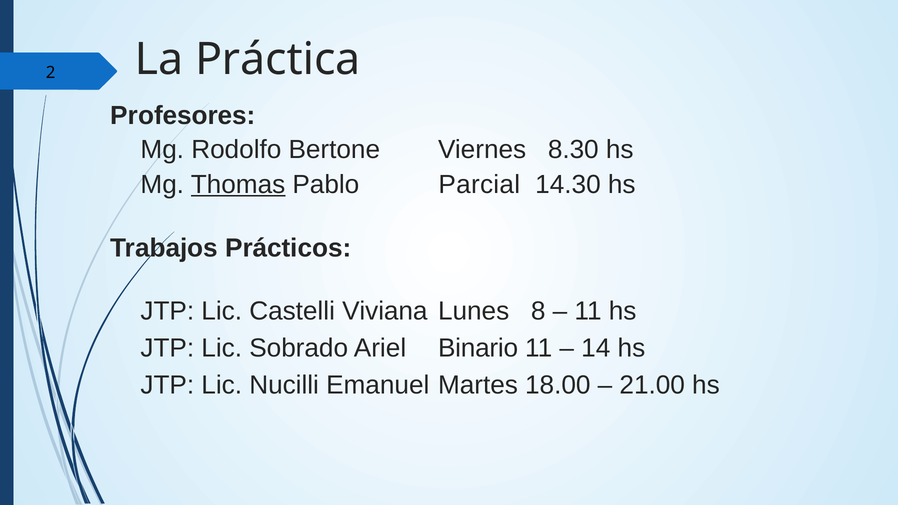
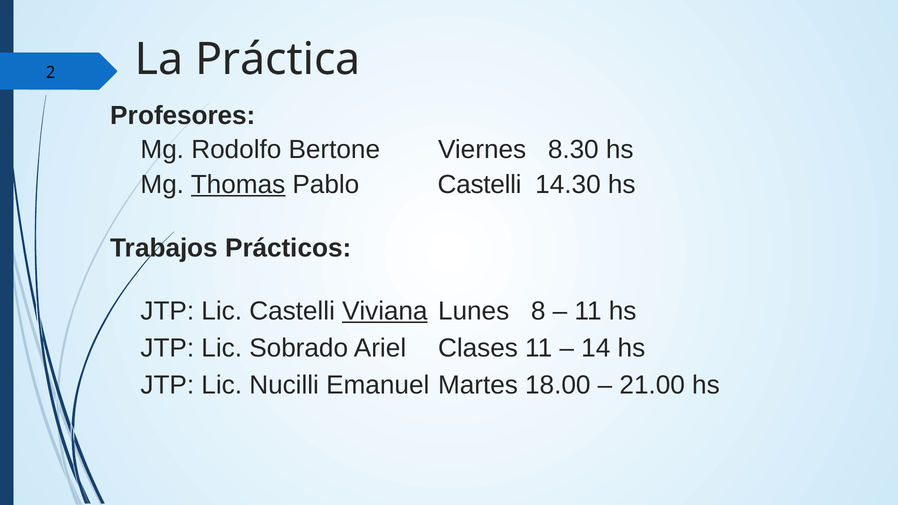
Pablo Parcial: Parcial -> Castelli (480, 185)
Viviana underline: none -> present (385, 311)
Binario: Binario -> Clases (478, 348)
